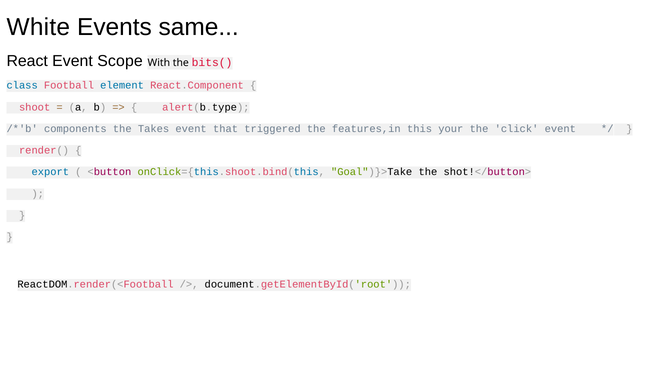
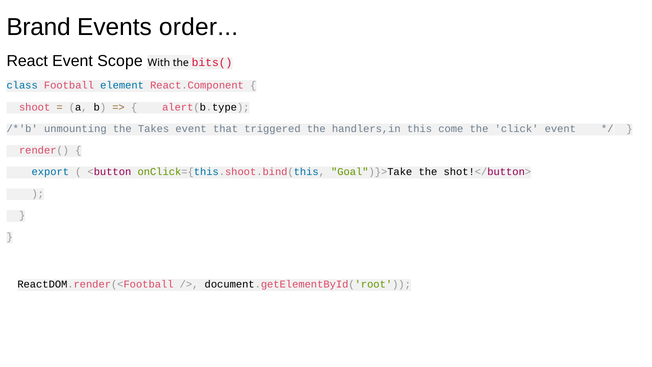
White: White -> Brand (39, 27)
same: same -> order (199, 27)
components: components -> unmounting (75, 129)
features,in: features,in -> handlers,in (366, 129)
your: your -> come (451, 129)
